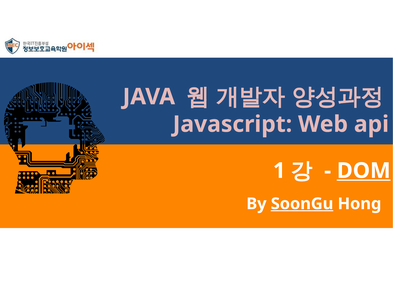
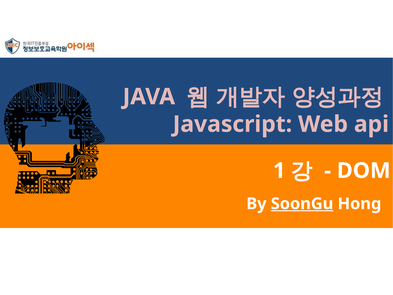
DOM underline: present -> none (364, 171)
